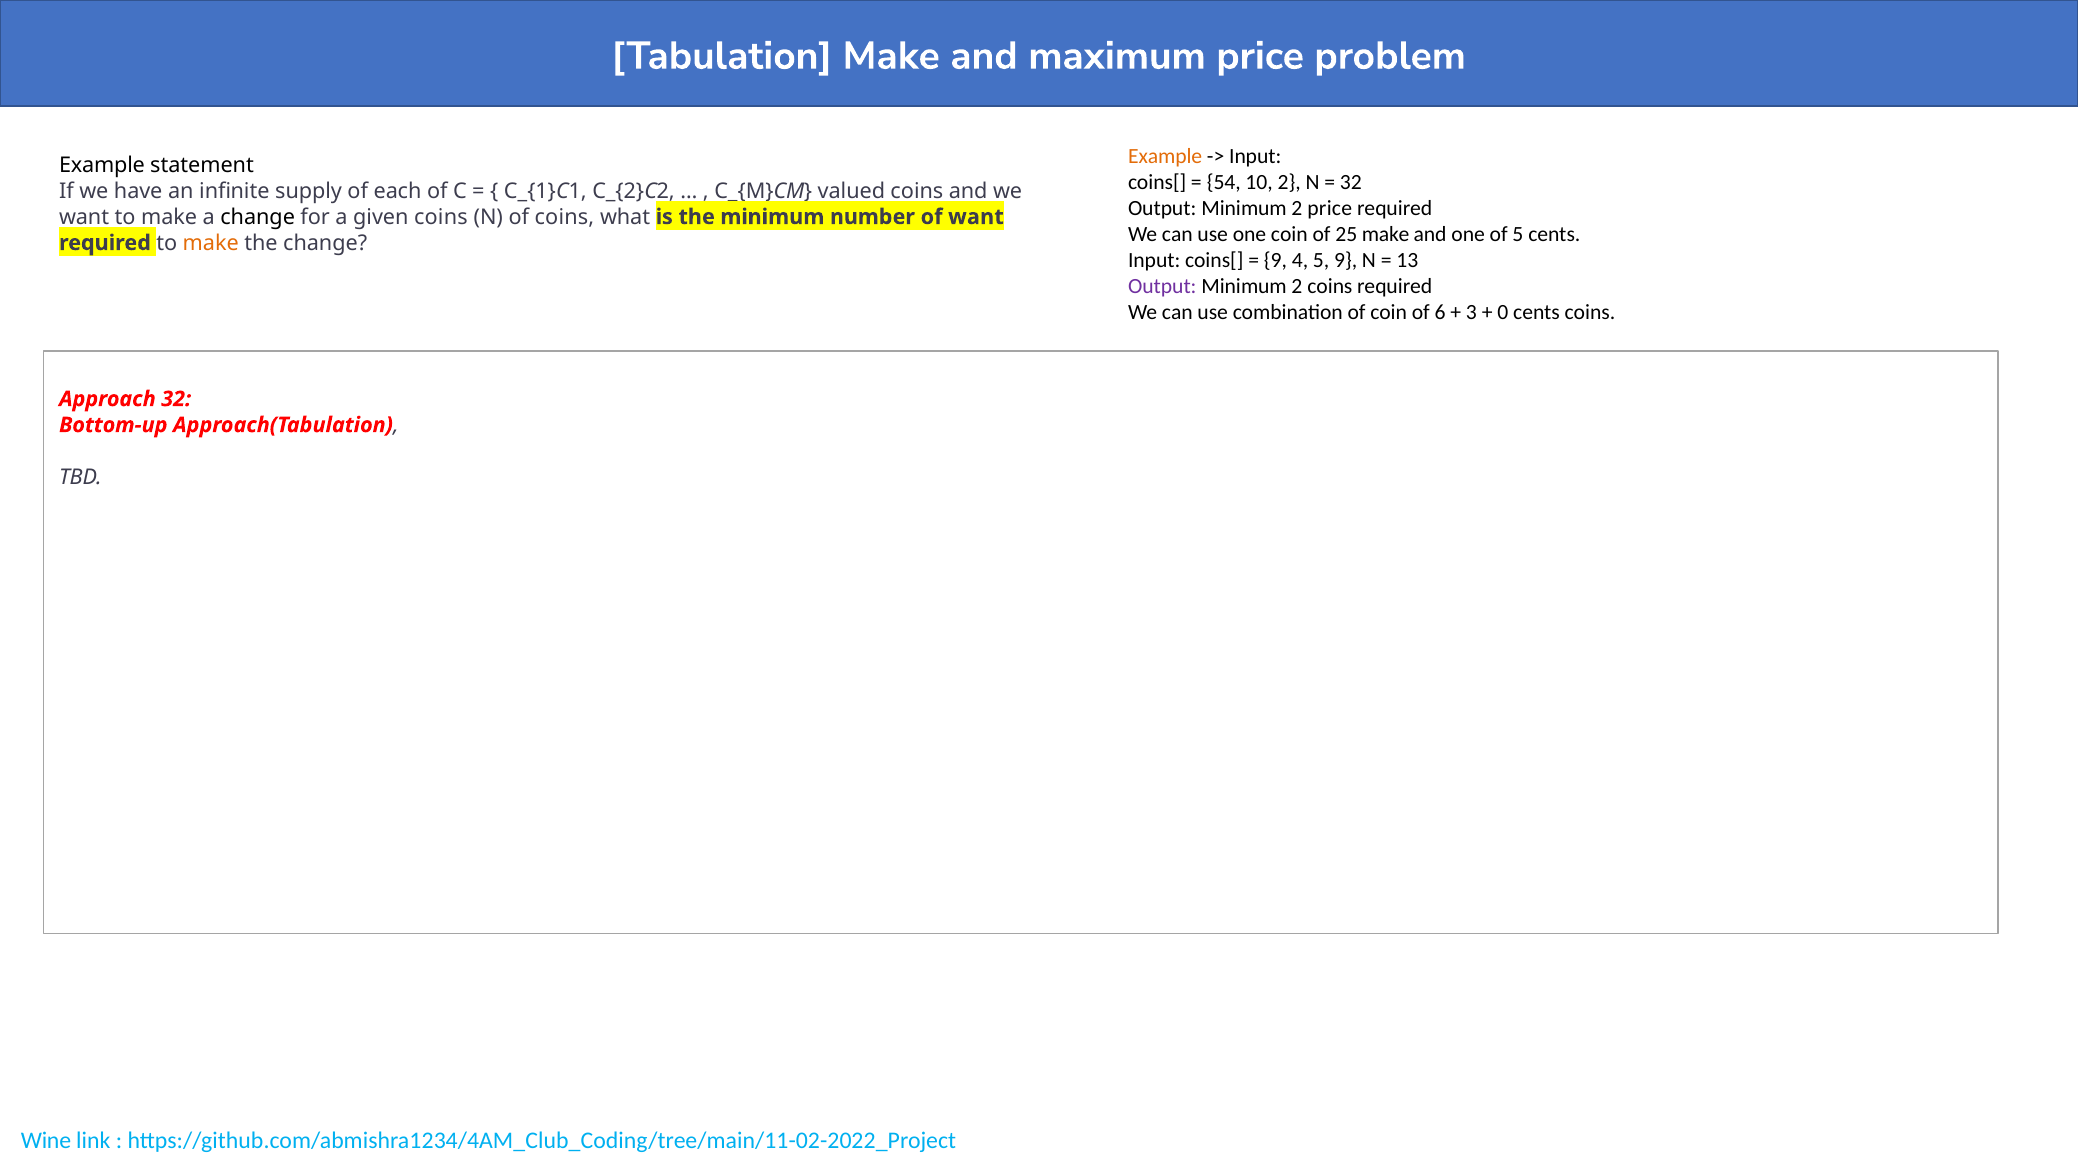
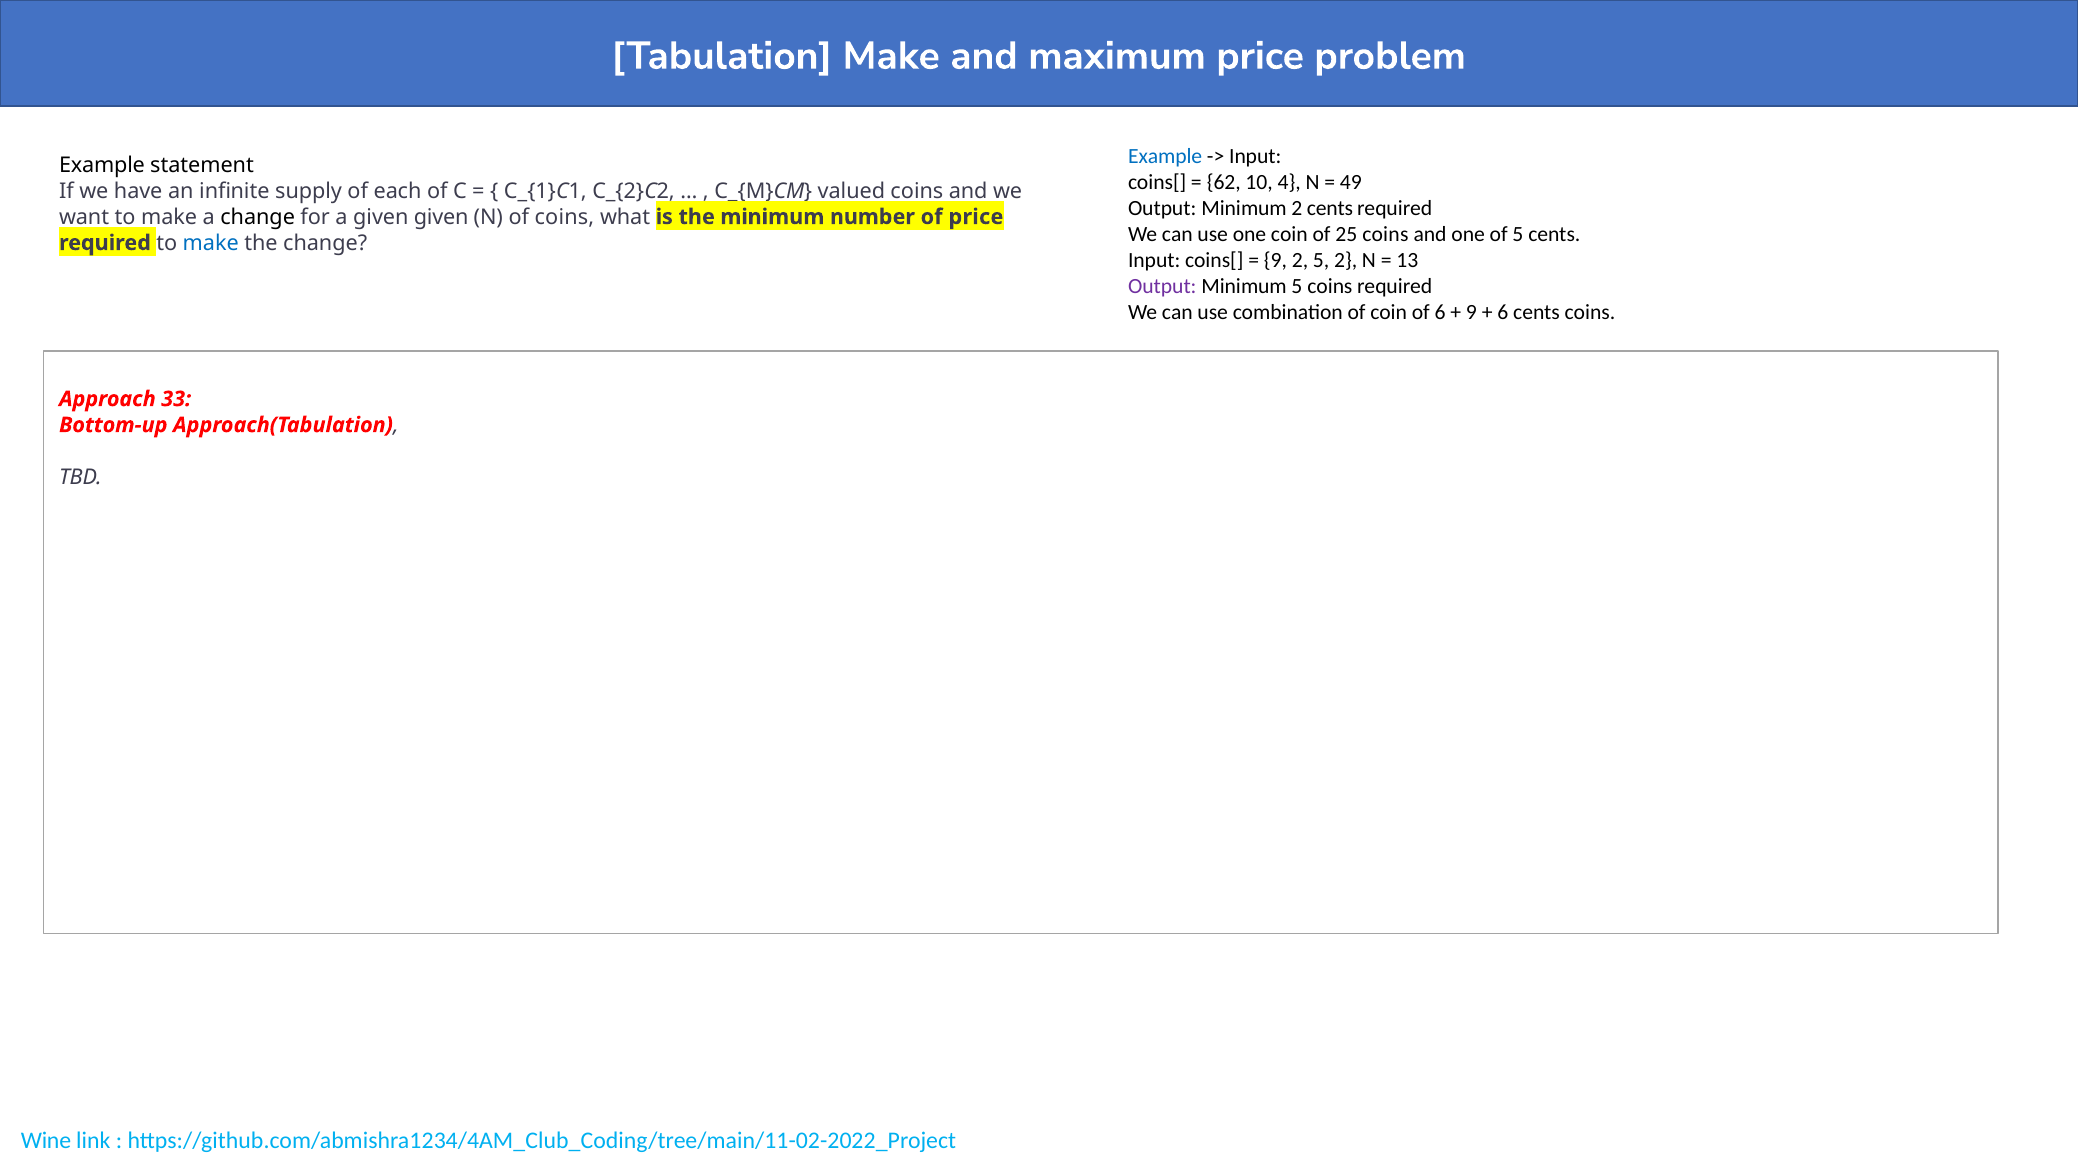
Example colour: orange -> blue (1165, 156)
54: 54 -> 62 (1224, 182)
10 2: 2 -> 4 (1289, 182)
32: 32 -> 49 (1351, 182)
2 price: price -> cents (1330, 208)
given coins: coins -> given (441, 217)
of want: want -> price (976, 217)
25 make: make -> coins (1385, 234)
make colour: orange -> blue (211, 243)
9 4: 4 -> 2 (1300, 260)
5 9: 9 -> 2 (1346, 260)
2: 2 -> 5 (1297, 286)
3: 3 -> 9 (1471, 312)
0: 0 -> 6 (1503, 312)
Approach 32: 32 -> 33 (176, 399)
